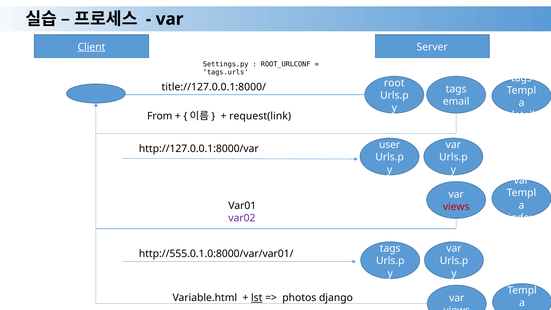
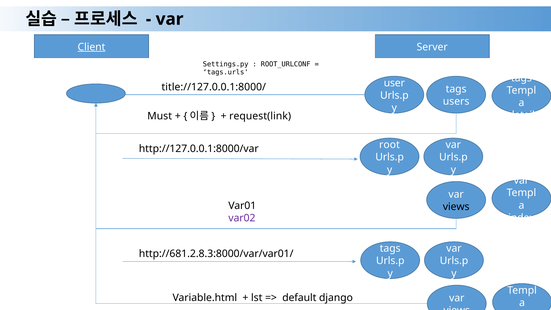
root: root -> user (394, 83)
email: email -> users (456, 102)
From: From -> Must (160, 116)
user: user -> root (390, 145)
views colour: red -> black (456, 207)
http://555.0.1.0:8000/var/var01/: http://555.0.1.0:8000/var/var01/ -> http://681.2.8.3:8000/var/var01/ (216, 254)
lst underline: present -> none (257, 298)
photos: photos -> default (299, 298)
